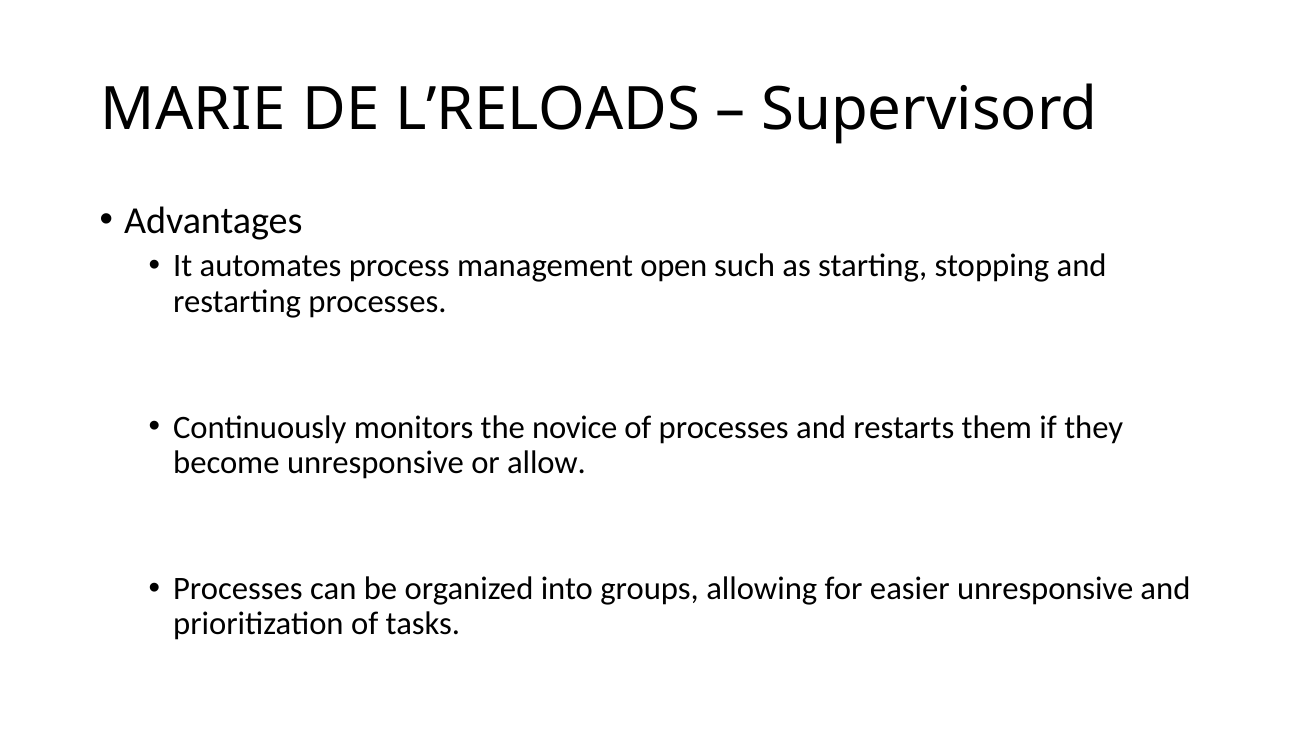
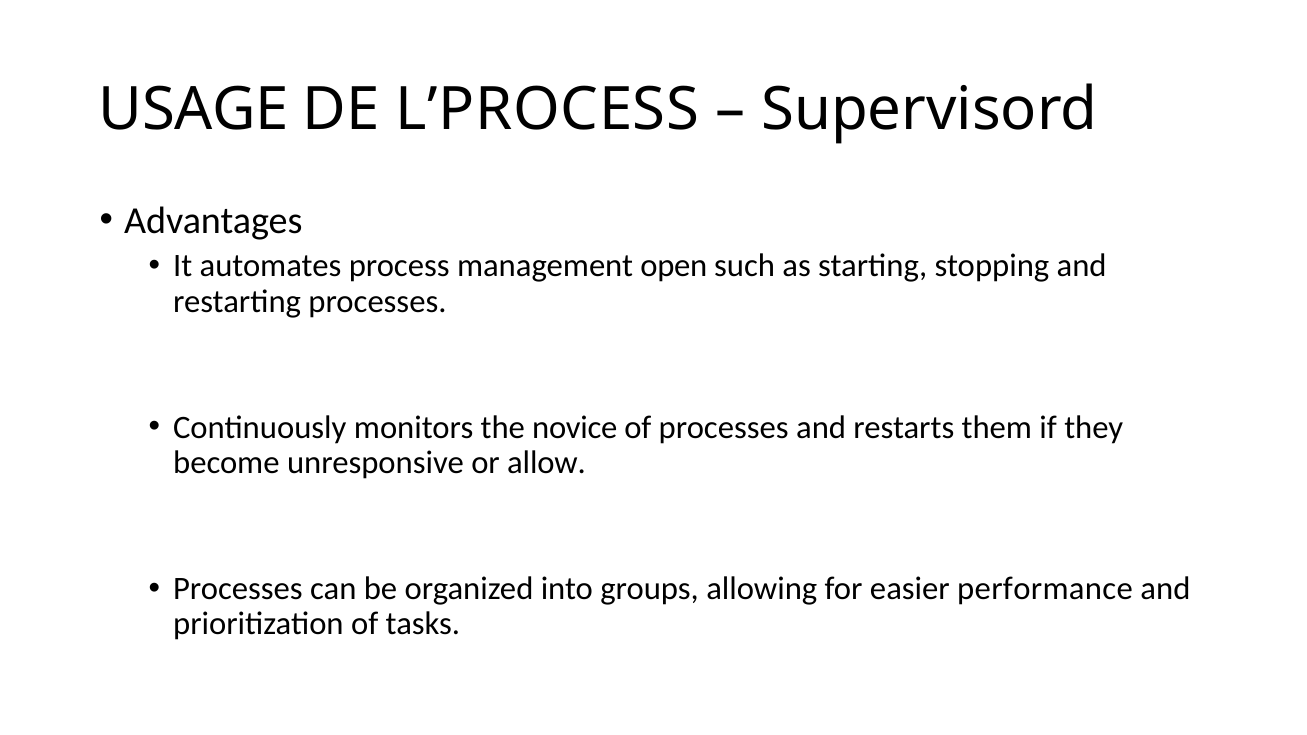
MARIE: MARIE -> USAGE (194, 110)
L’RELOADS: L’RELOADS -> L’PROCESS (547, 110)
easier unresponsive: unresponsive -> performance (1045, 589)
